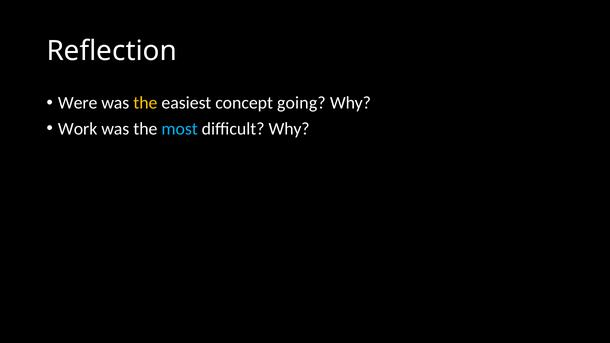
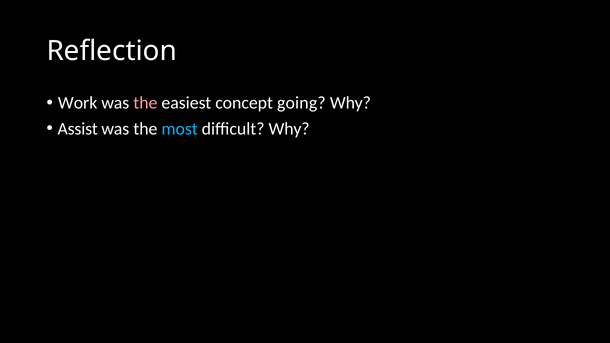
Were: Were -> Work (78, 103)
the colour: yellow -> pink (145, 103)
Work: Work -> Assist (78, 129)
